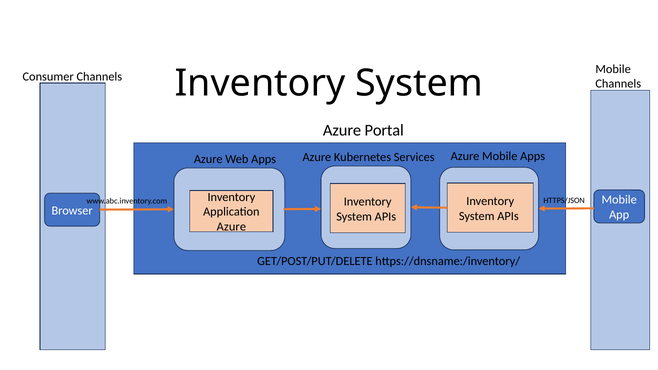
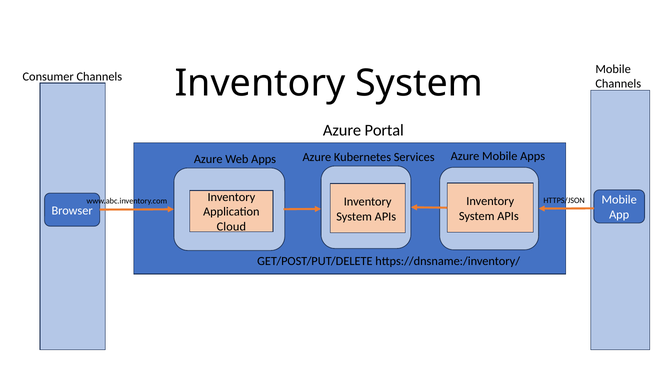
Azure: Azure -> Cloud (231, 227)
